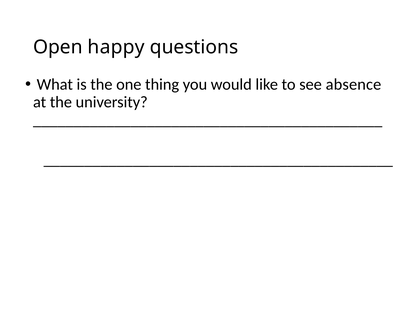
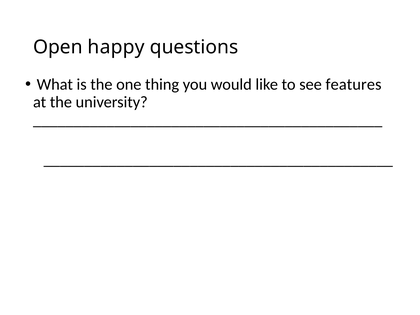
absence: absence -> features (353, 84)
